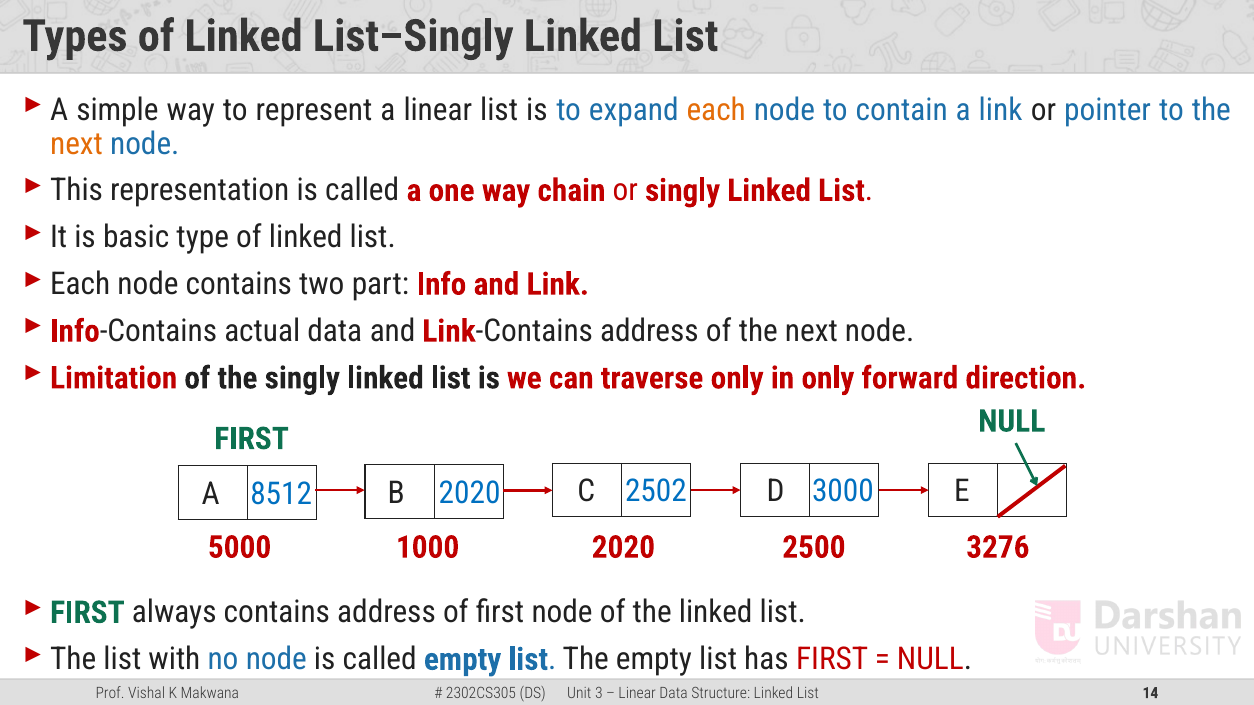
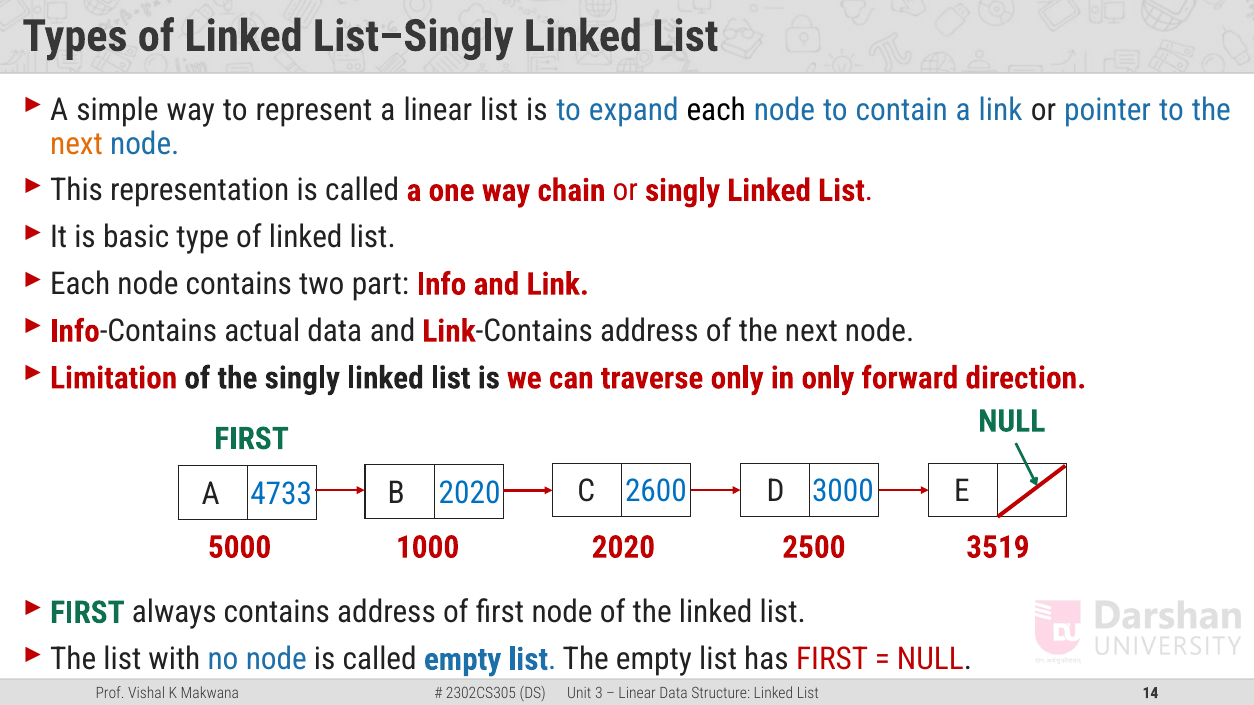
each colour: orange -> black (716, 110)
8512: 8512 -> 4733 (281, 495)
2502: 2502 -> 2600 (656, 492)
3276: 3276 -> 3519 (998, 548)
